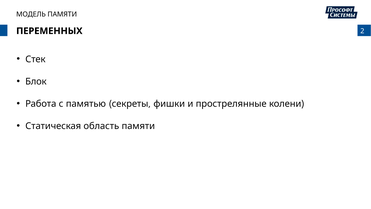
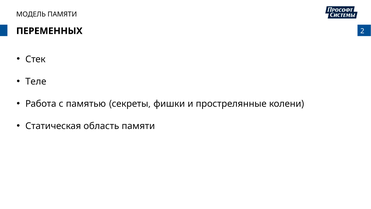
Блок: Блок -> Теле (36, 81)
